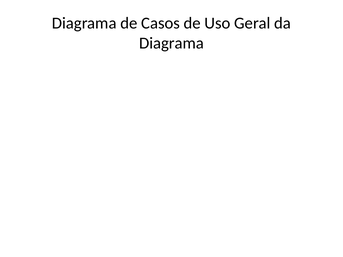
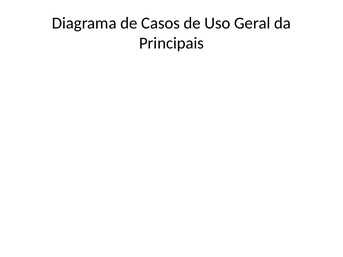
Diagrama: Diagrama -> Principais (171, 43)
